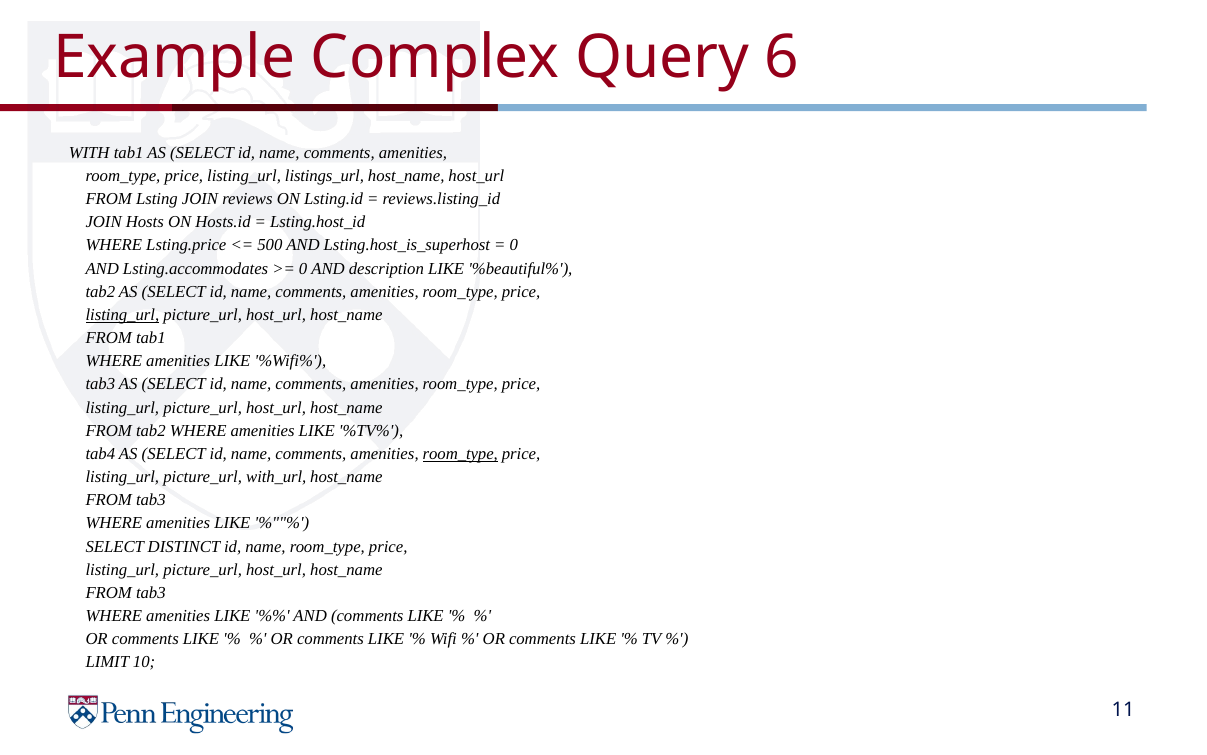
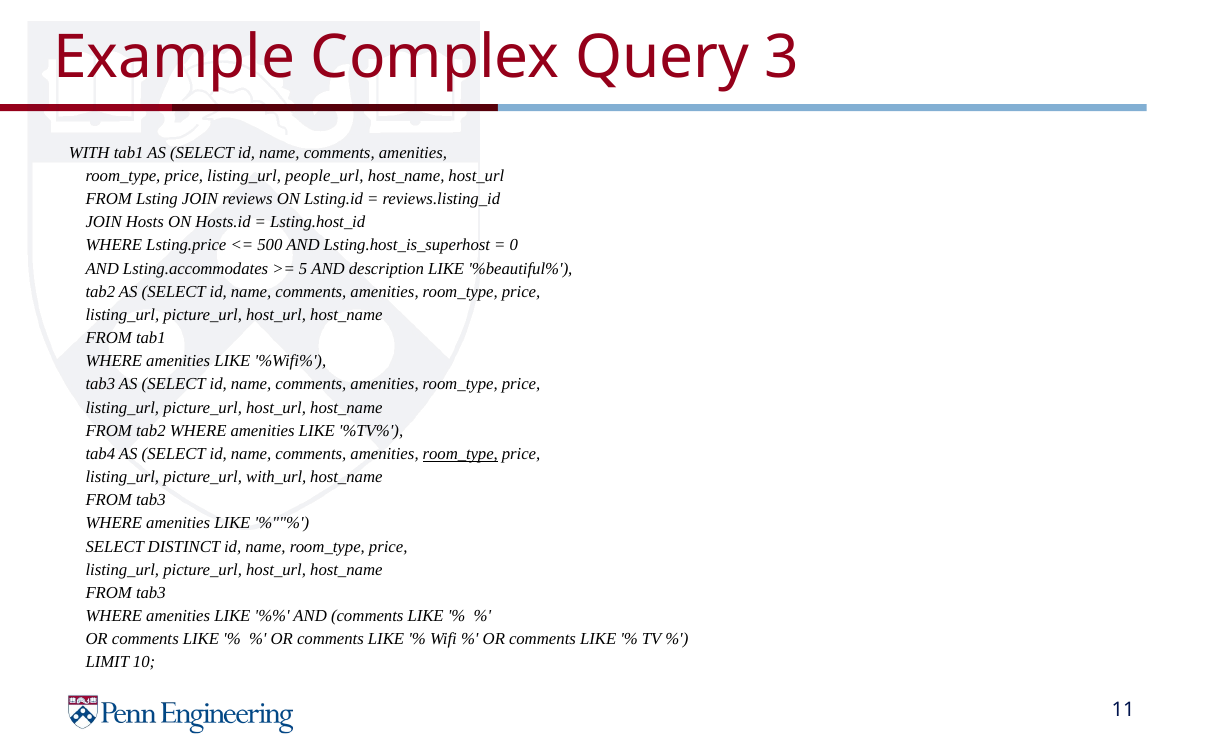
6: 6 -> 3 (782, 57)
listings_url: listings_url -> people_url (324, 176)
0: 0 -> 5 (303, 268)
listing_url underline: present -> none (122, 315)
